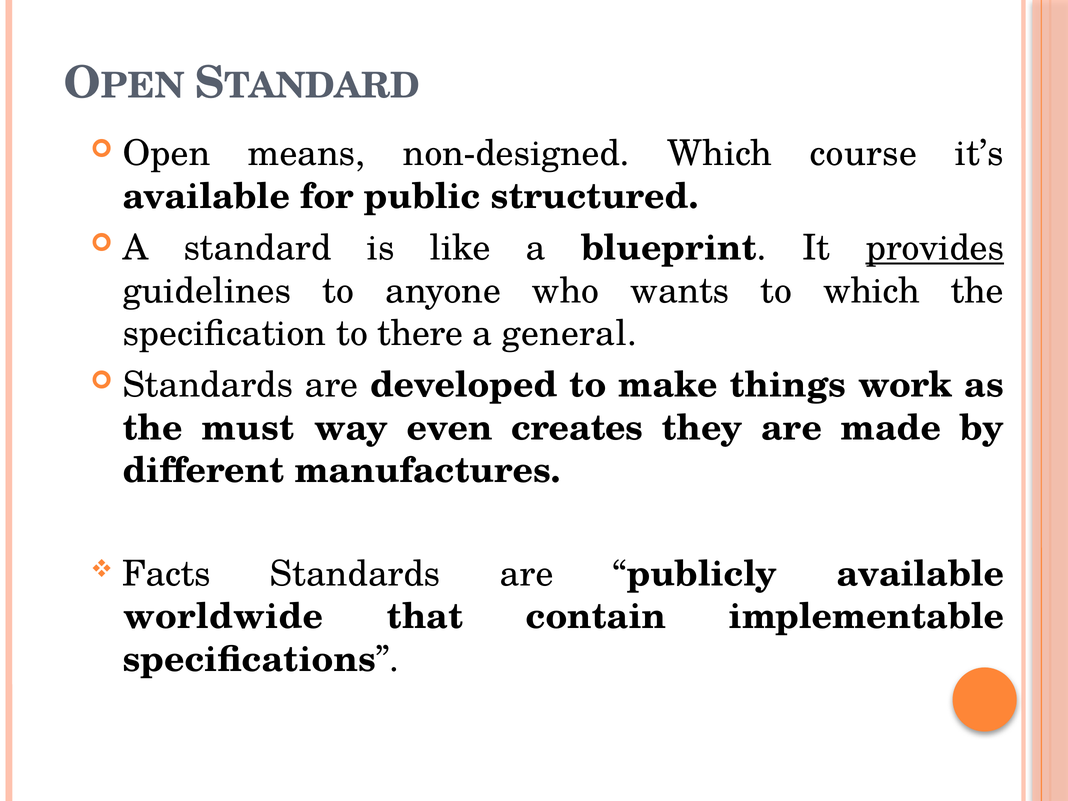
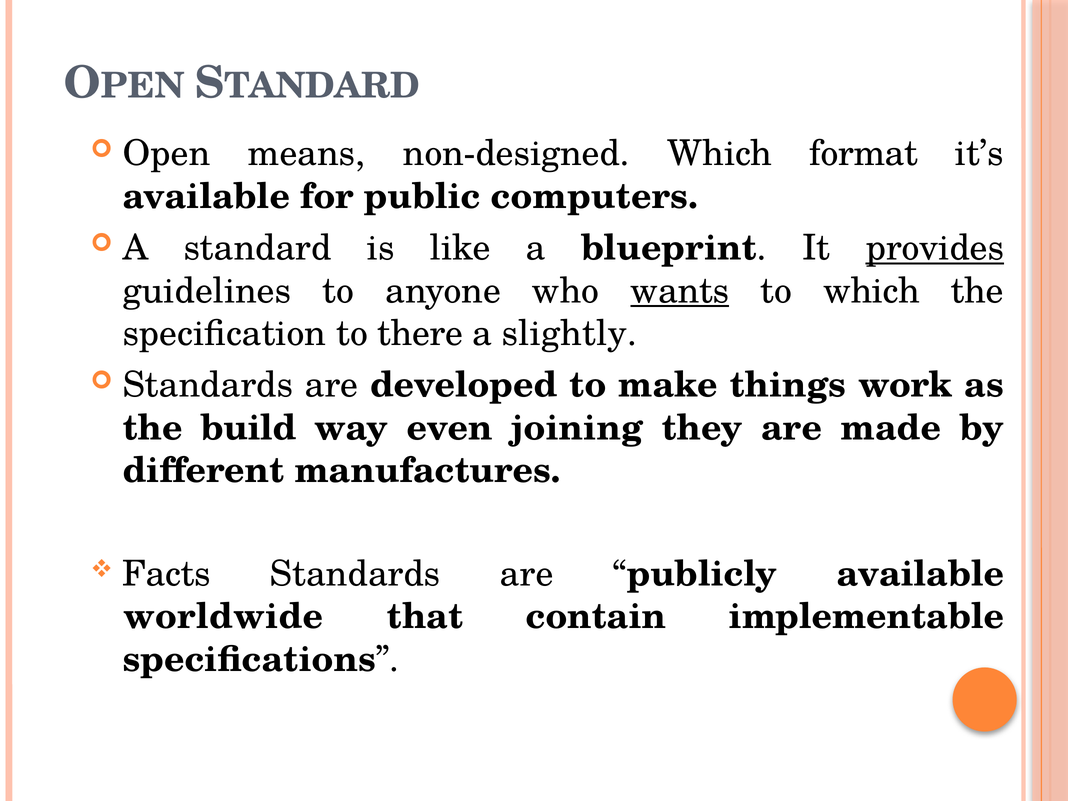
course: course -> format (864, 154)
structured: structured -> computers (595, 196)
wants underline: none -> present (680, 291)
general: general -> slightly (569, 333)
must: must -> build (249, 428)
creates: creates -> joining (577, 428)
